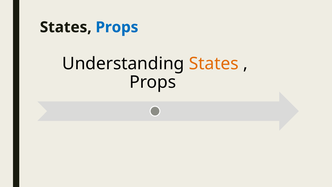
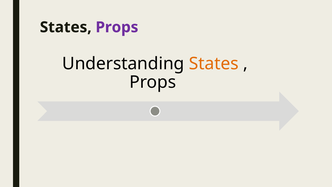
Props colour: blue -> purple (117, 27)
